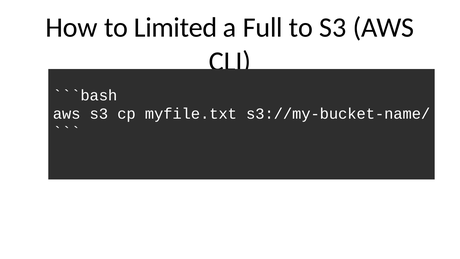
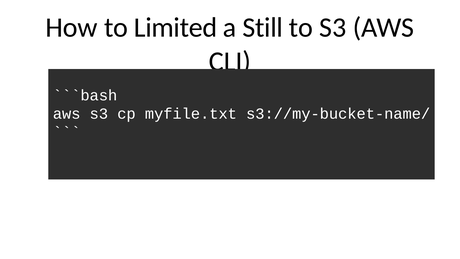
Full: Full -> Still (263, 28)
